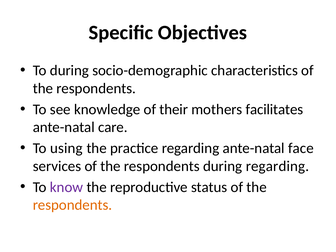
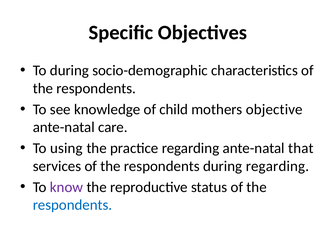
their: their -> child (174, 109)
facilitates: facilitates -> objective (274, 109)
face: face -> that (301, 148)
respondents colour: orange -> blue (72, 205)
